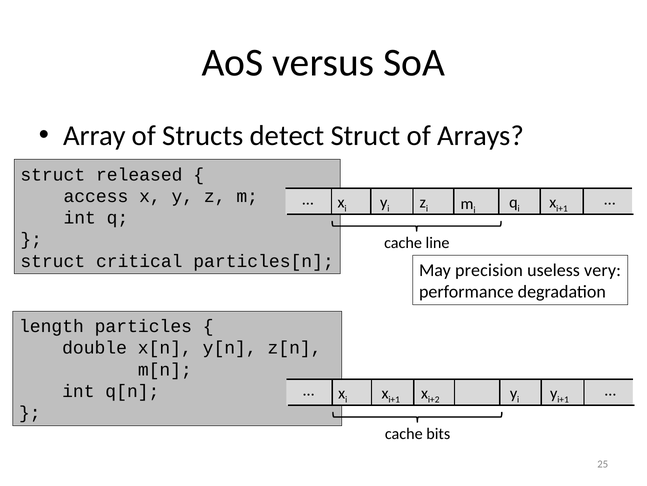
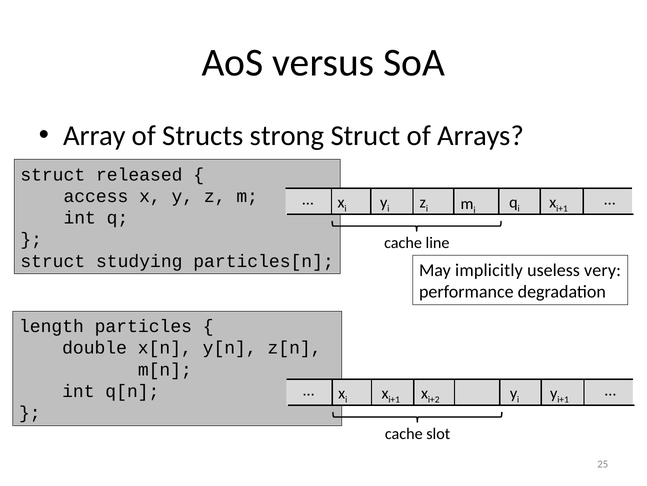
detect: detect -> strong (287, 136)
critical: critical -> studying (139, 261)
precision: precision -> implicitly (489, 270)
bits: bits -> slot (438, 433)
